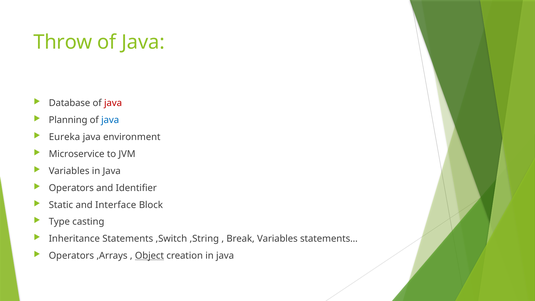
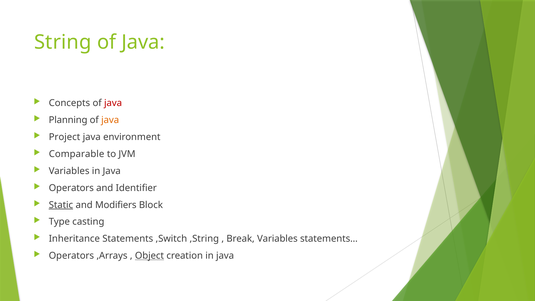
Throw: Throw -> String (63, 42)
Database: Database -> Concepts (69, 103)
java colour: blue -> orange (110, 120)
Eureka: Eureka -> Project (65, 137)
Microservice: Microservice -> Comparable (77, 154)
Static underline: none -> present (61, 205)
Interface: Interface -> Modifiers (116, 205)
